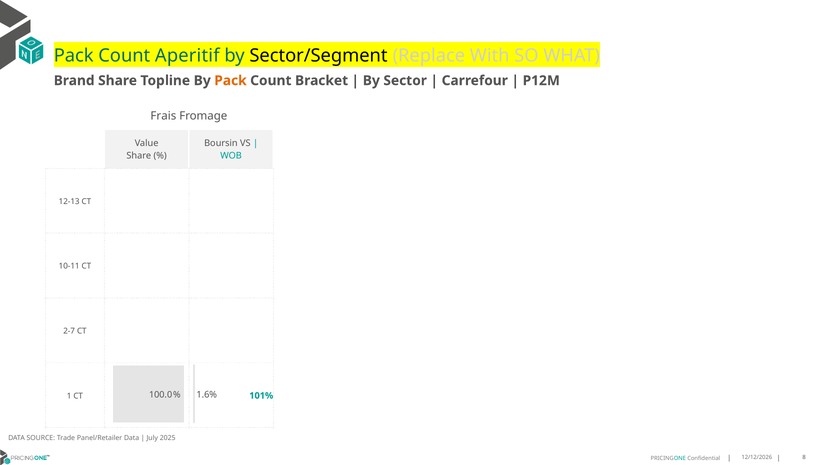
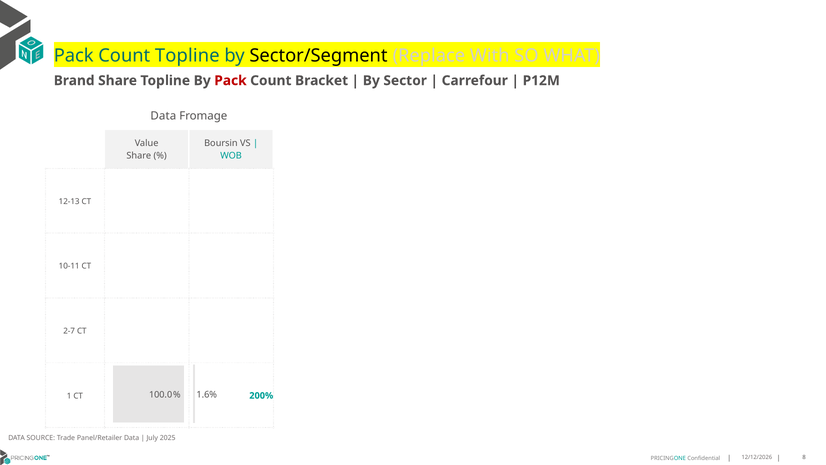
Count Aperitif: Aperitif -> Topline (187, 56)
Pack colour: orange -> red (230, 81)
Frais: Frais -> Data (163, 116)
101%: 101% -> 200% (261, 395)
